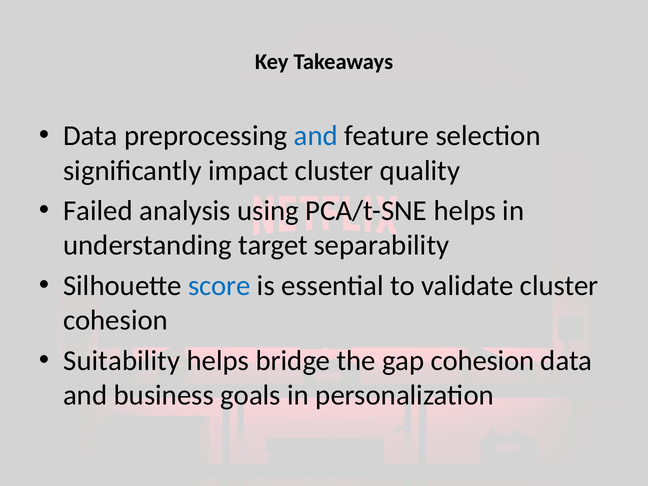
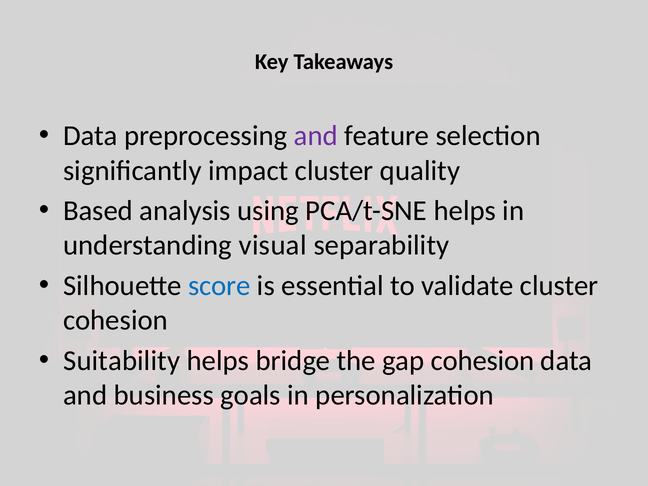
and colour: blue -> purple (316, 136)
Failed: Failed -> Based (98, 211)
target: target -> visual (273, 245)
